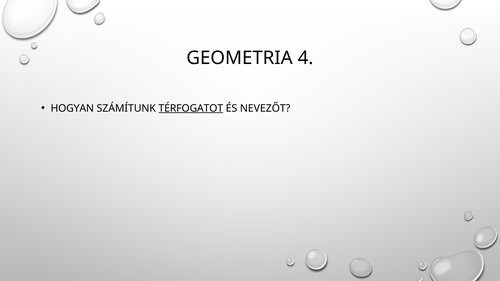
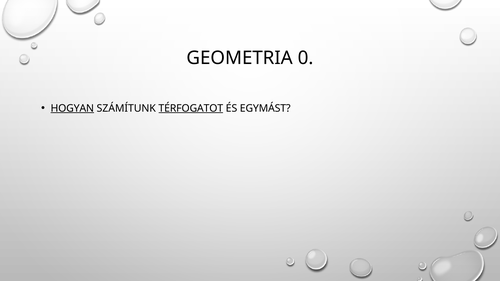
4: 4 -> 0 (306, 58)
HOGYAN underline: none -> present (72, 108)
NEVEZŐT: NEVEZŐT -> EGYMÁST (265, 108)
